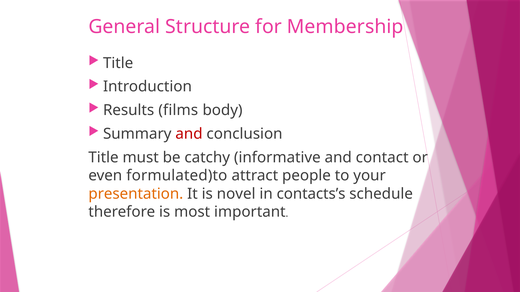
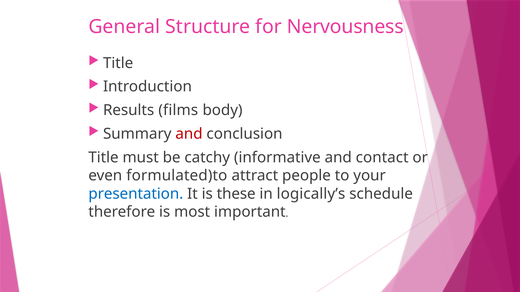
Membership: Membership -> Nervousness (345, 27)
presentation colour: orange -> blue (136, 194)
novel: novel -> these (236, 194)
contacts’s: contacts’s -> logically’s (311, 194)
